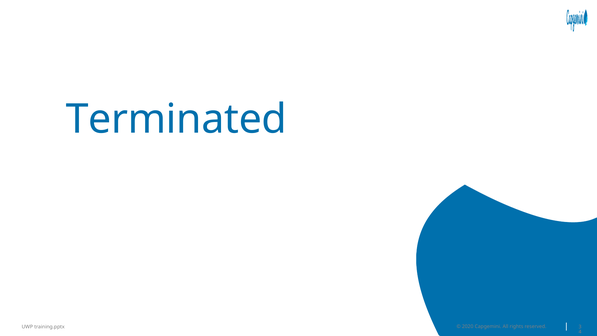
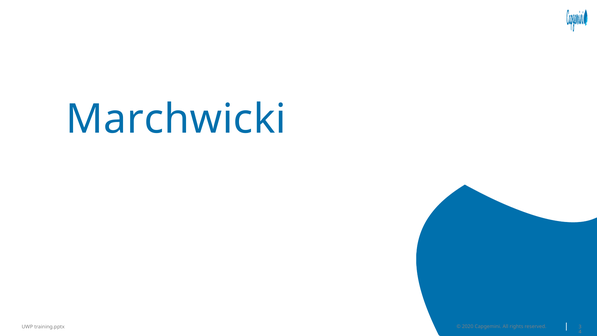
Terminated: Terminated -> Marchwicki (176, 119)
